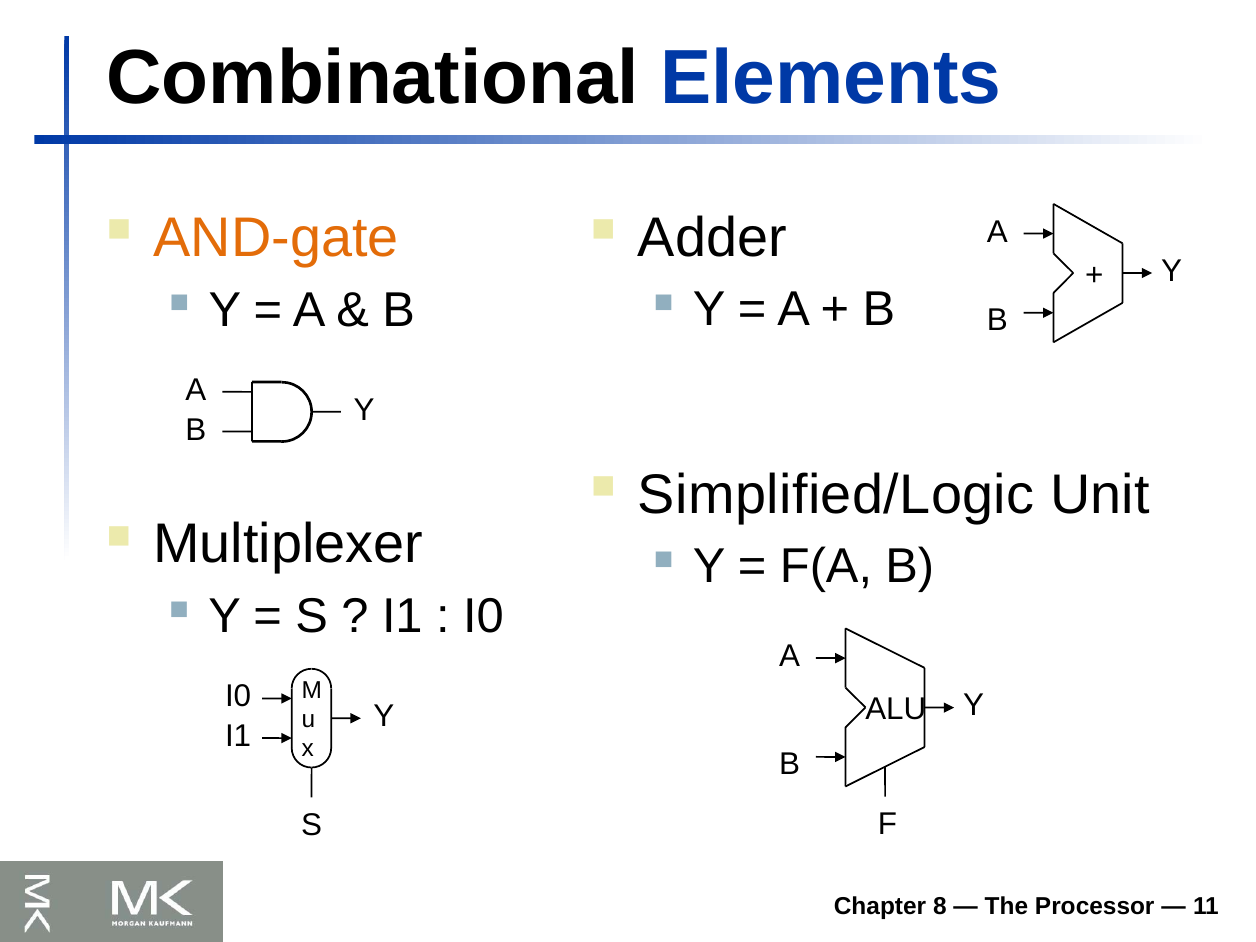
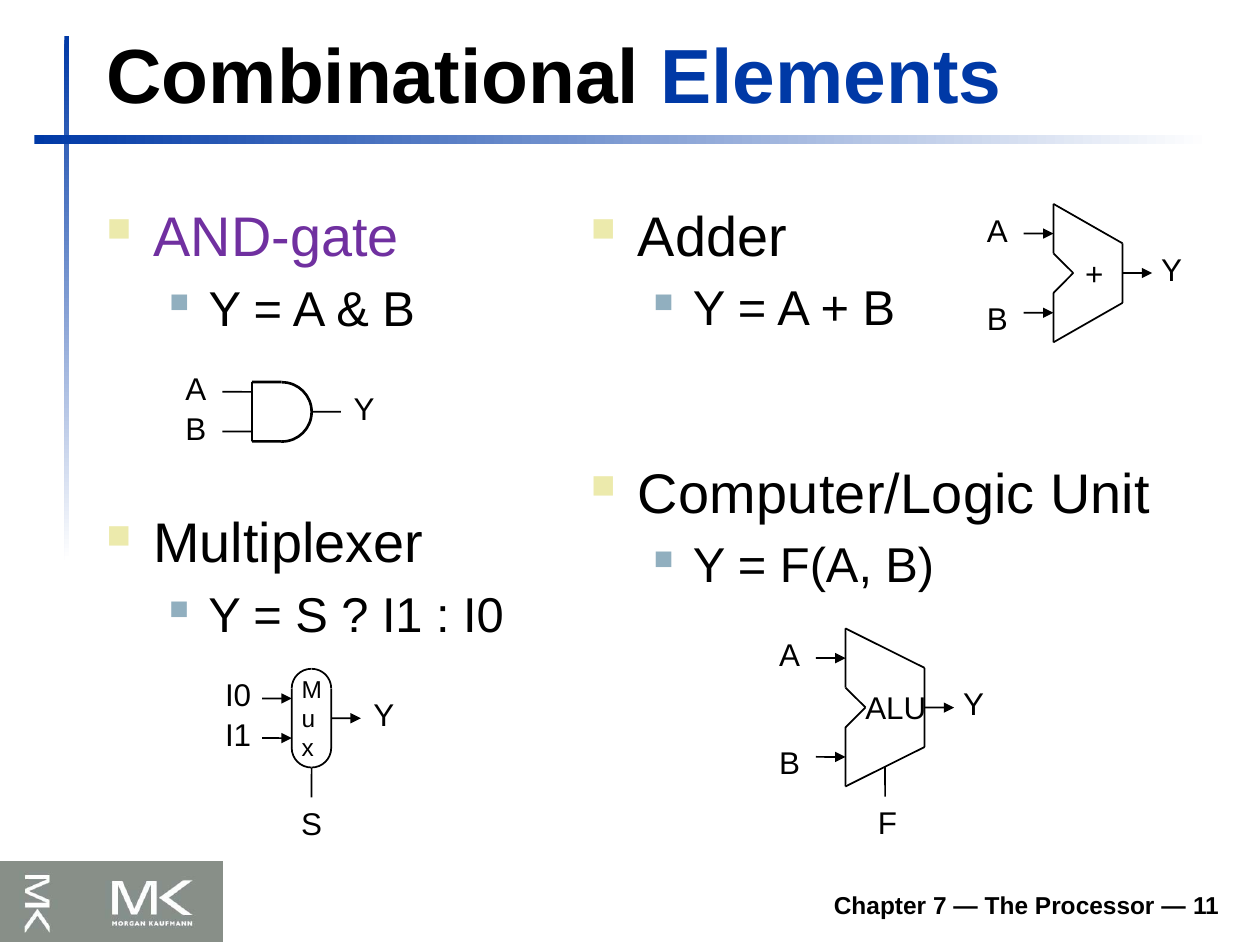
AND-gate colour: orange -> purple (276, 238)
Simplified/Logic: Simplified/Logic -> Computer/Logic (836, 495)
8: 8 -> 7 (940, 907)
